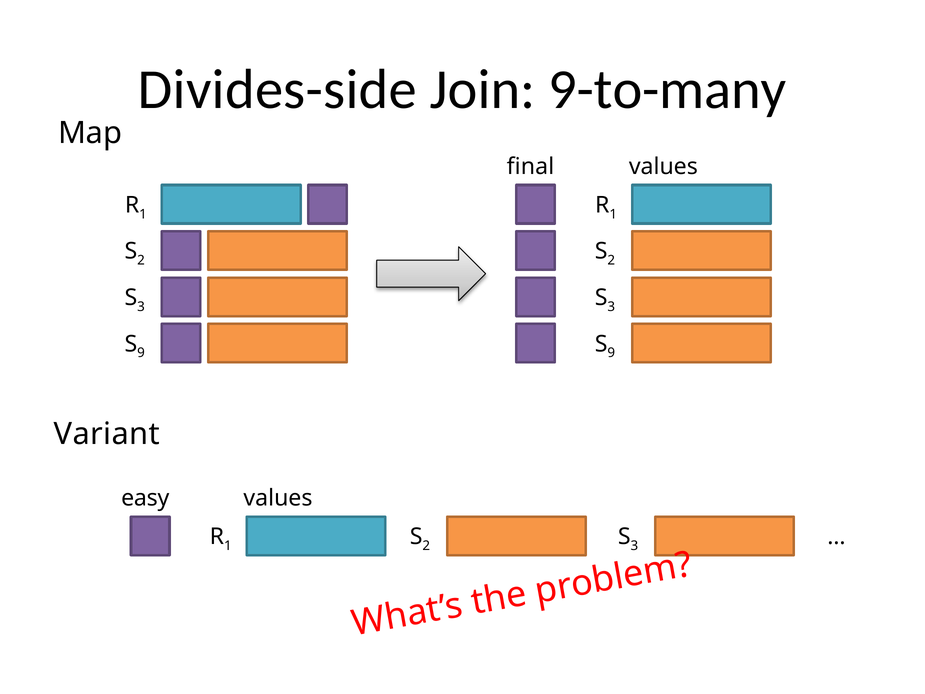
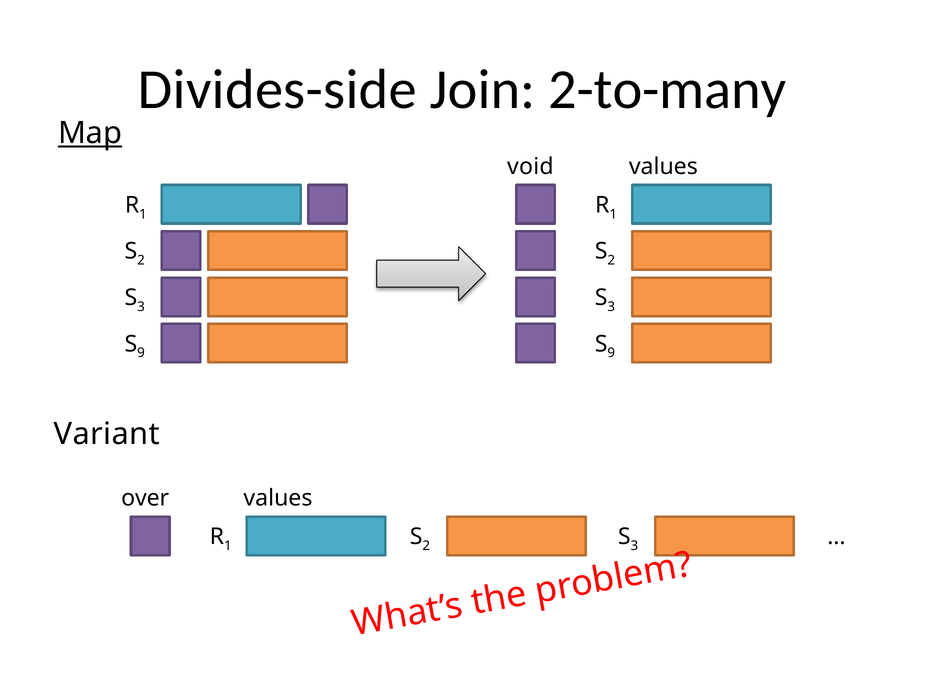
9-to-many: 9-to-many -> 2-to-many (667, 90)
Map underline: none -> present (90, 133)
final: final -> void (530, 166)
easy: easy -> over (145, 498)
